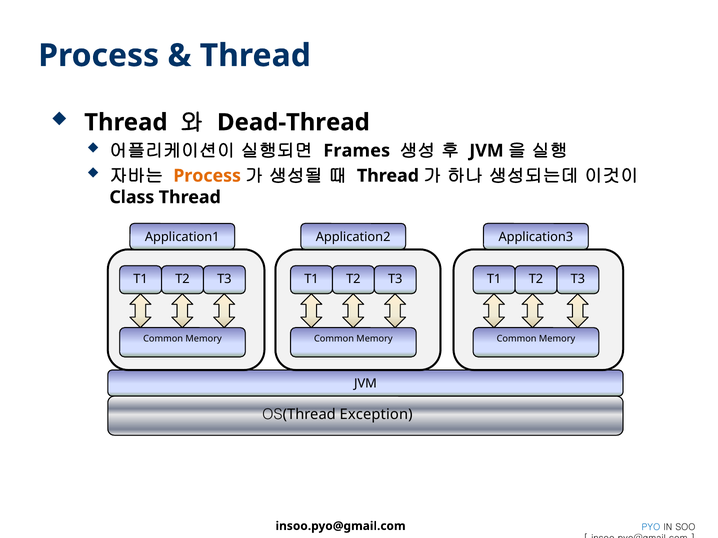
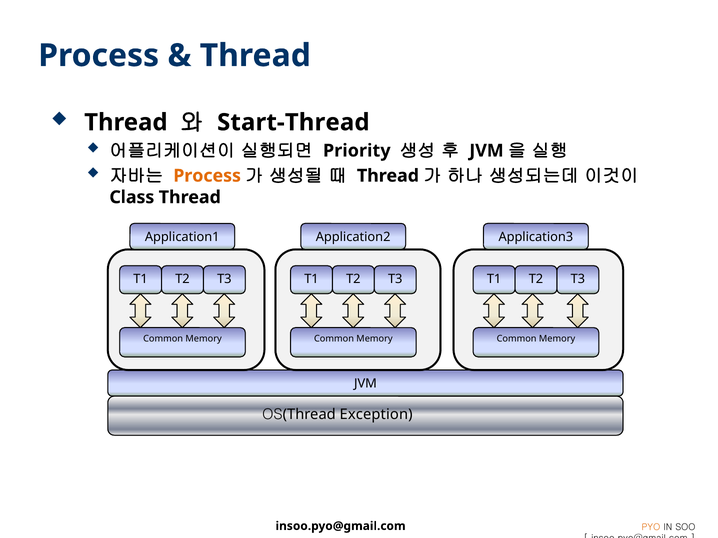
Dead-Thread: Dead-Thread -> Start-Thread (293, 122)
Frames: Frames -> Priority (357, 151)
PYO colour: blue -> orange (651, 528)
